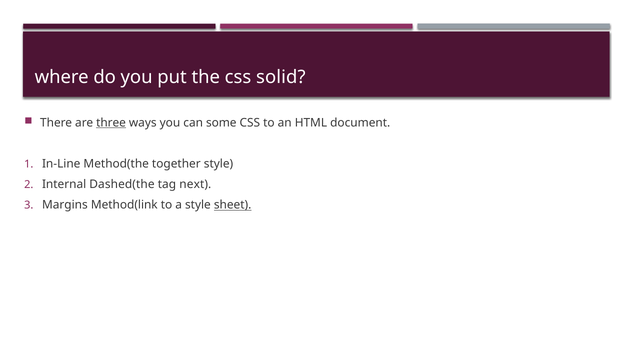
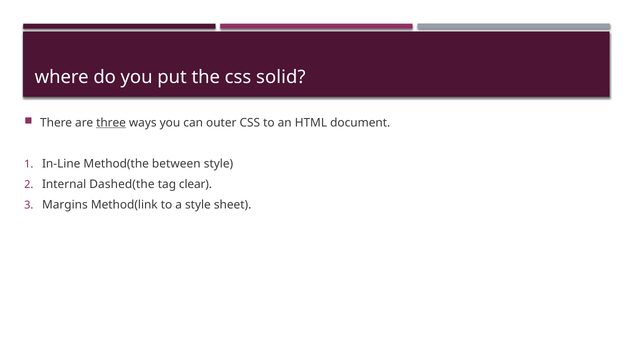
some: some -> outer (221, 123)
together: together -> between (176, 164)
next: next -> clear (195, 185)
sheet underline: present -> none (233, 205)
